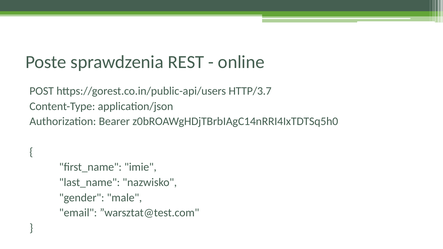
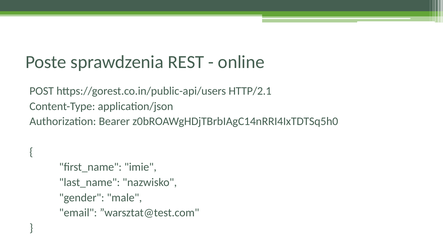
HTTP/3.7: HTTP/3.7 -> HTTP/2.1 (250, 91)
